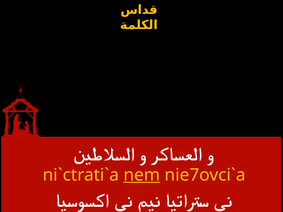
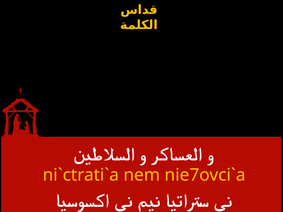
nem underline: present -> none (142, 175)
